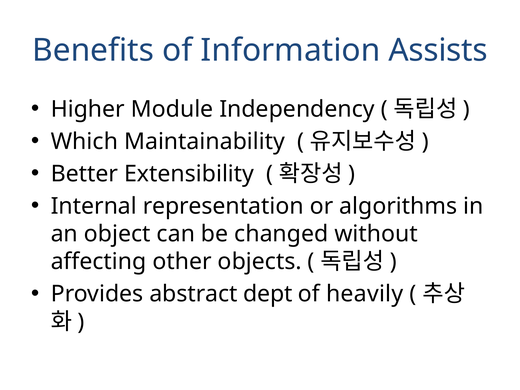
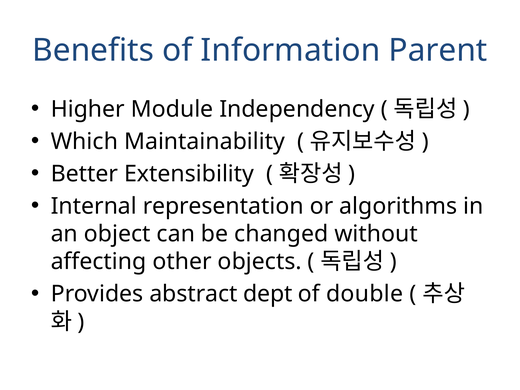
Assists: Assists -> Parent (438, 50)
heavily: heavily -> double (365, 294)
